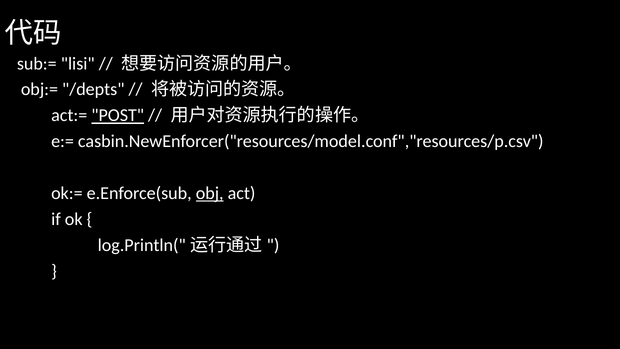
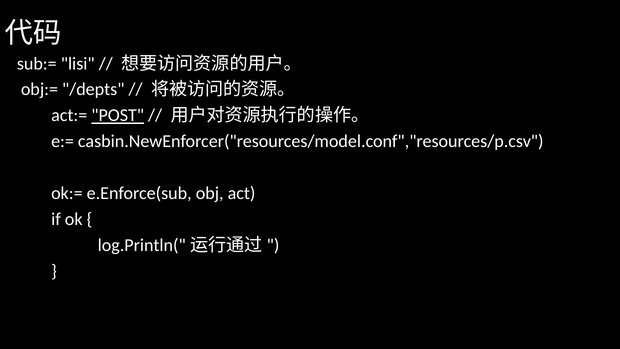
obj underline: present -> none (210, 193)
